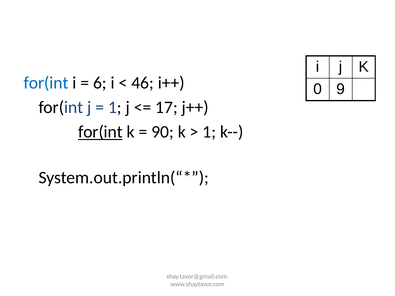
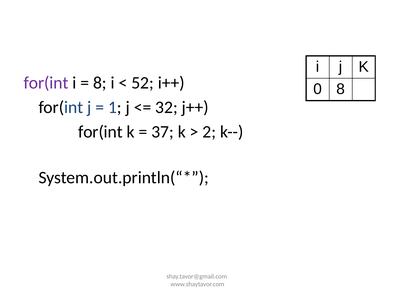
for(int colour: blue -> purple (46, 83)
6: 6 -> 8 (100, 83)
46: 46 -> 52 (143, 83)
0 9: 9 -> 8 (341, 89)
17: 17 -> 32 (166, 107)
for(int underline: present -> none (100, 132)
90: 90 -> 37 (163, 132)
1: 1 -> 2 (209, 132)
